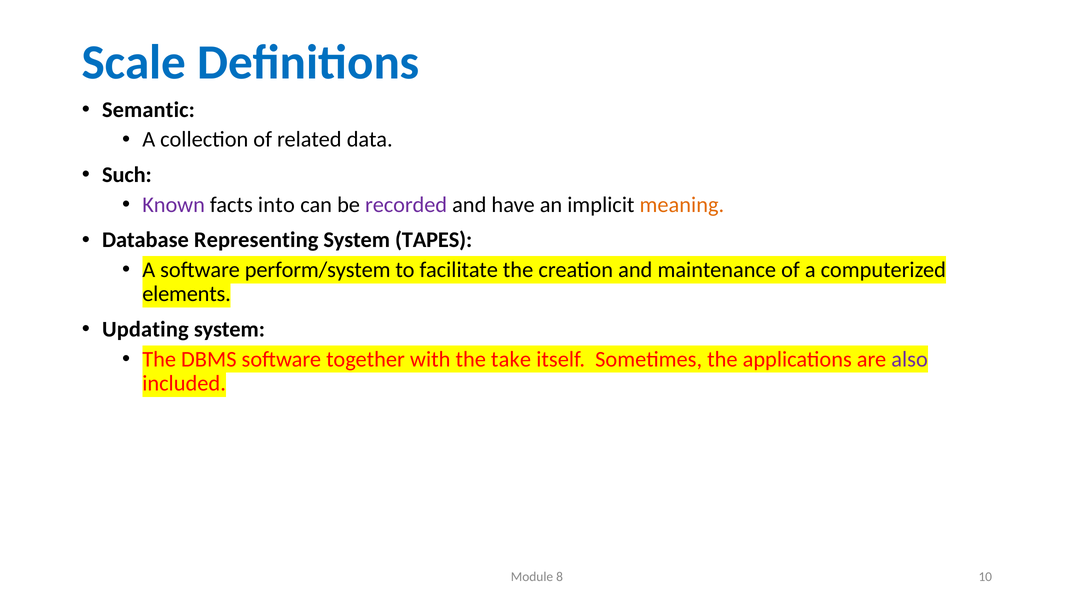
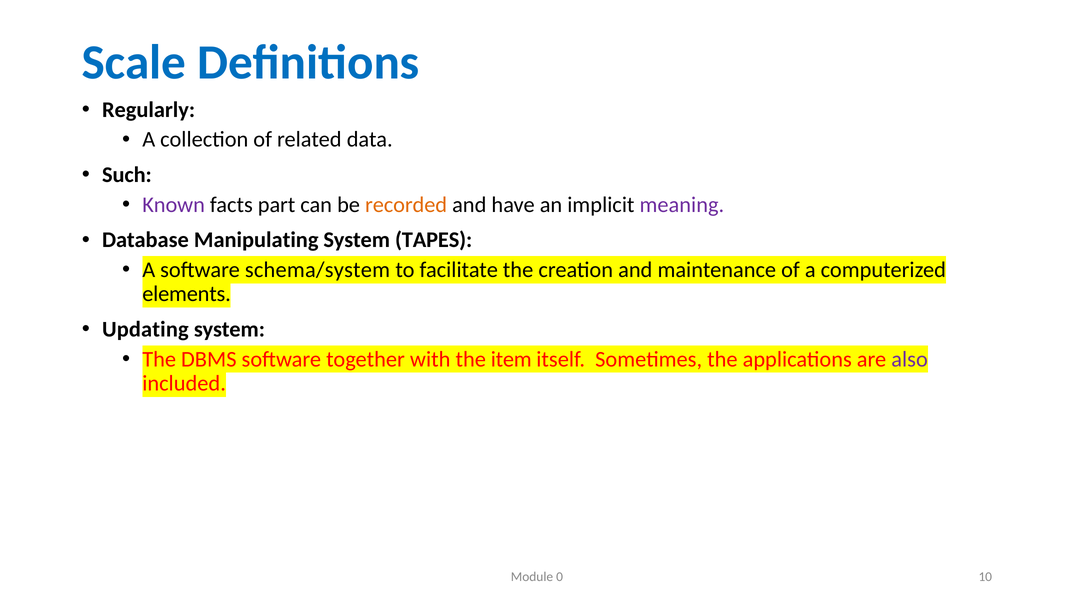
Semantic: Semantic -> Regularly (149, 110)
into: into -> part (277, 205)
recorded colour: purple -> orange (406, 205)
meaning colour: orange -> purple (682, 205)
Representing: Representing -> Manipulating (256, 240)
perform/system: perform/system -> schema/system (317, 270)
take: take -> item (511, 359)
8: 8 -> 0 (560, 577)
